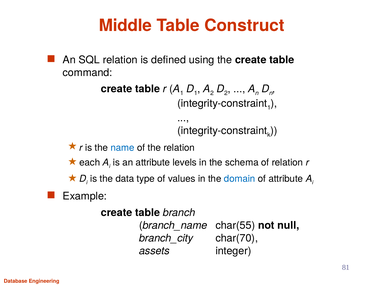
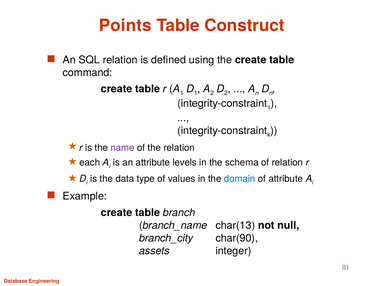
Middle: Middle -> Points (125, 26)
name colour: blue -> purple (123, 148)
char(55: char(55 -> char(13 (235, 226)
char(70: char(70 -> char(90 (237, 239)
